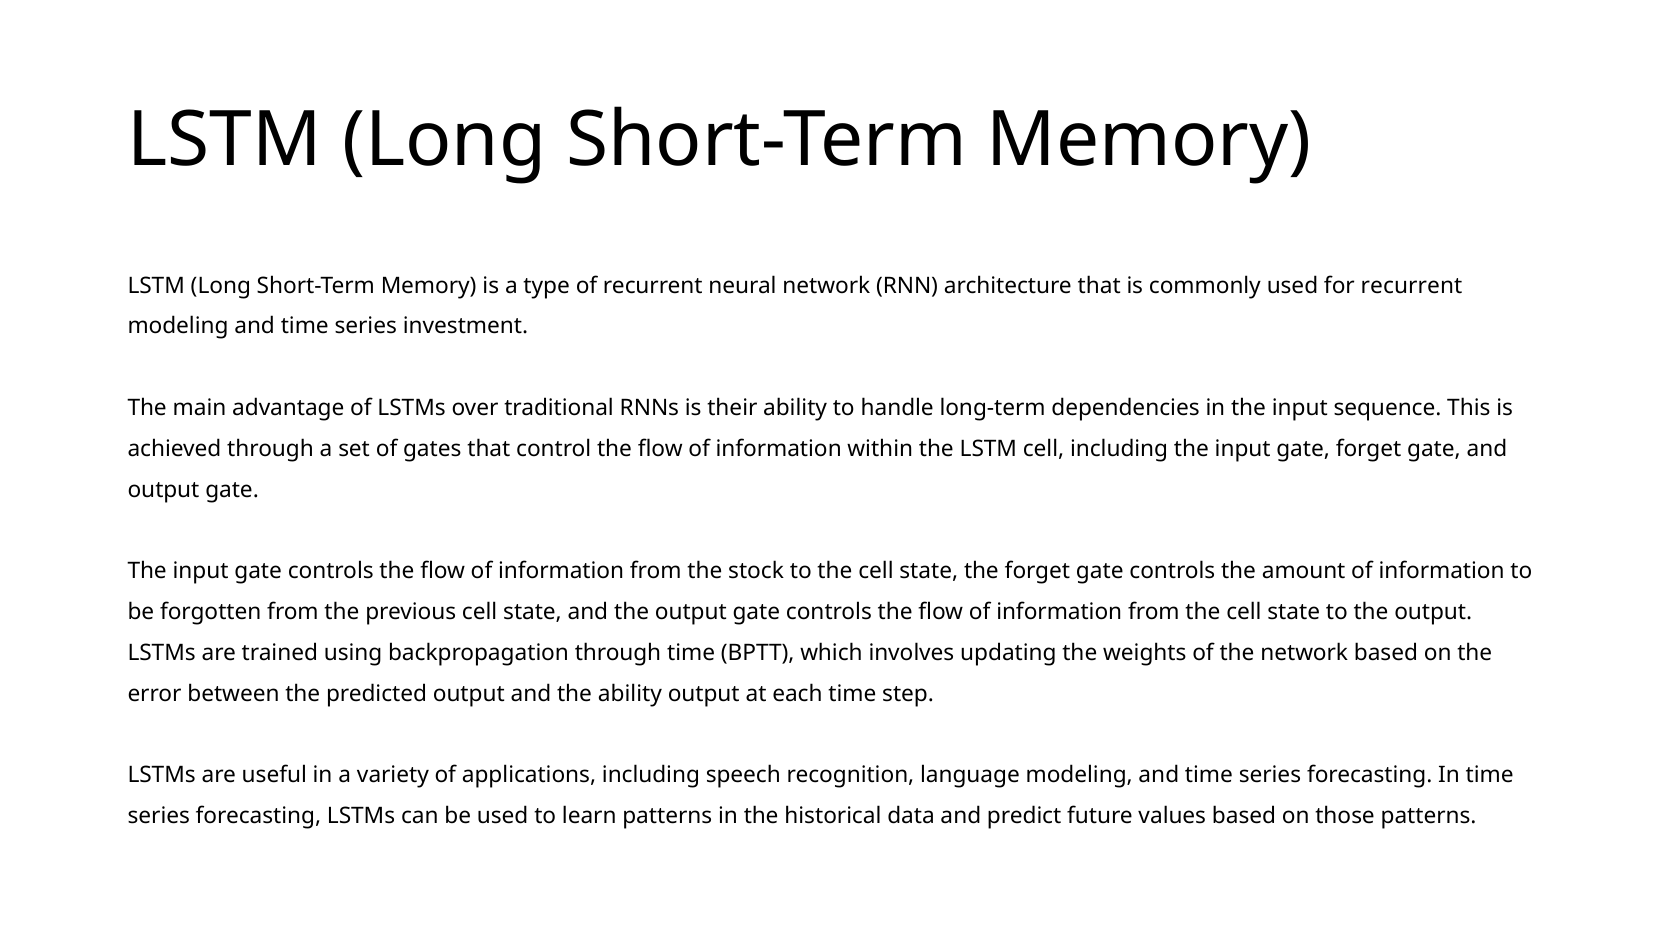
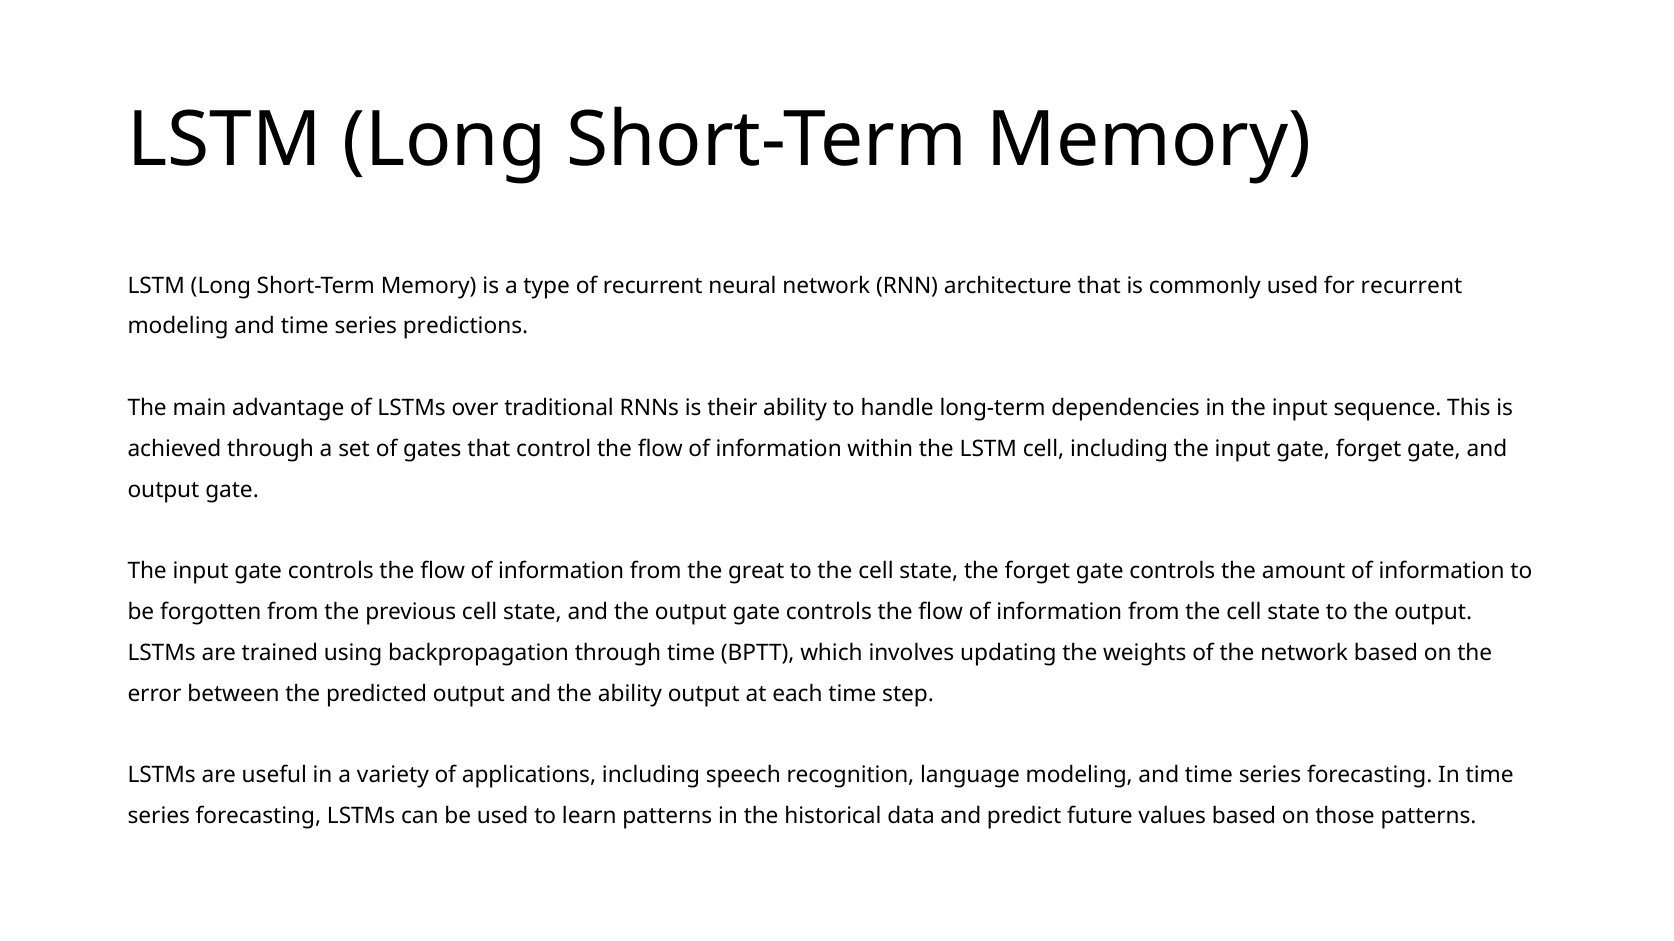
investment: investment -> predictions (465, 327)
stock: stock -> great (756, 572)
